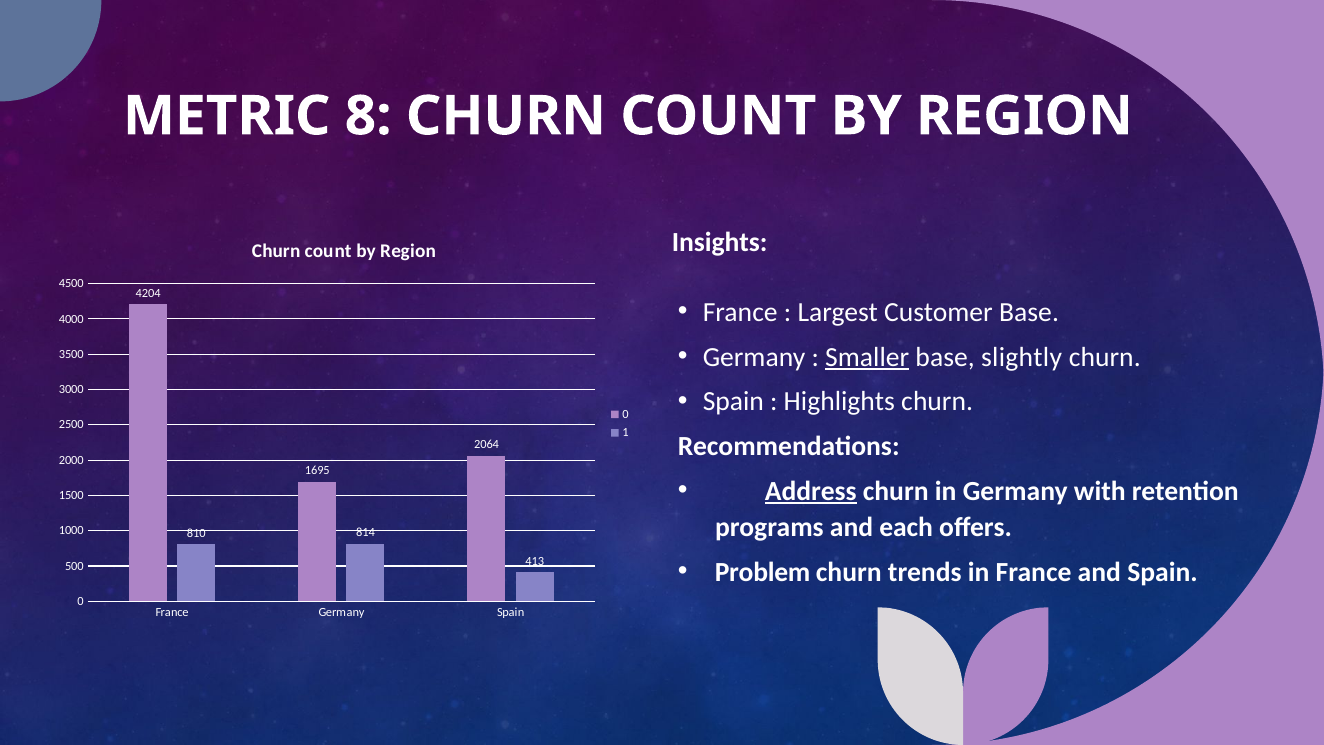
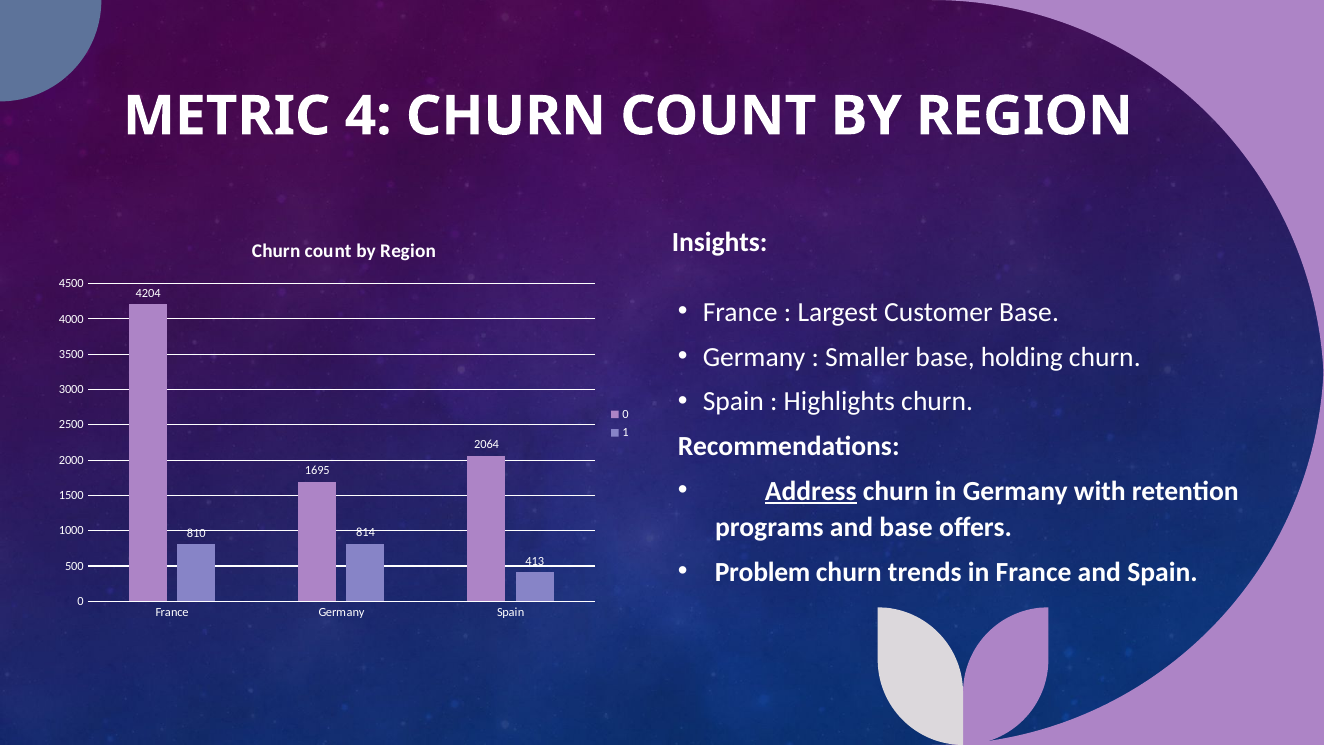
8: 8 -> 4 (368, 116)
Smaller underline: present -> none (867, 357)
slightly: slightly -> holding (1022, 357)
and each: each -> base (906, 527)
